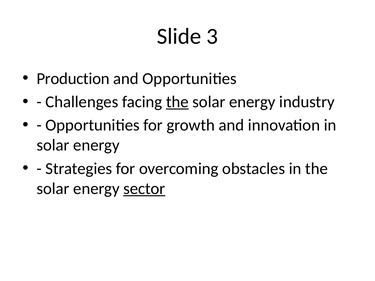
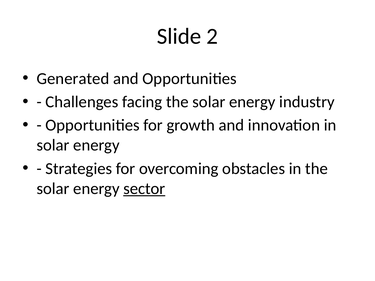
3: 3 -> 2 (212, 36)
Production: Production -> Generated (73, 79)
the underline: present -> none (177, 102)
